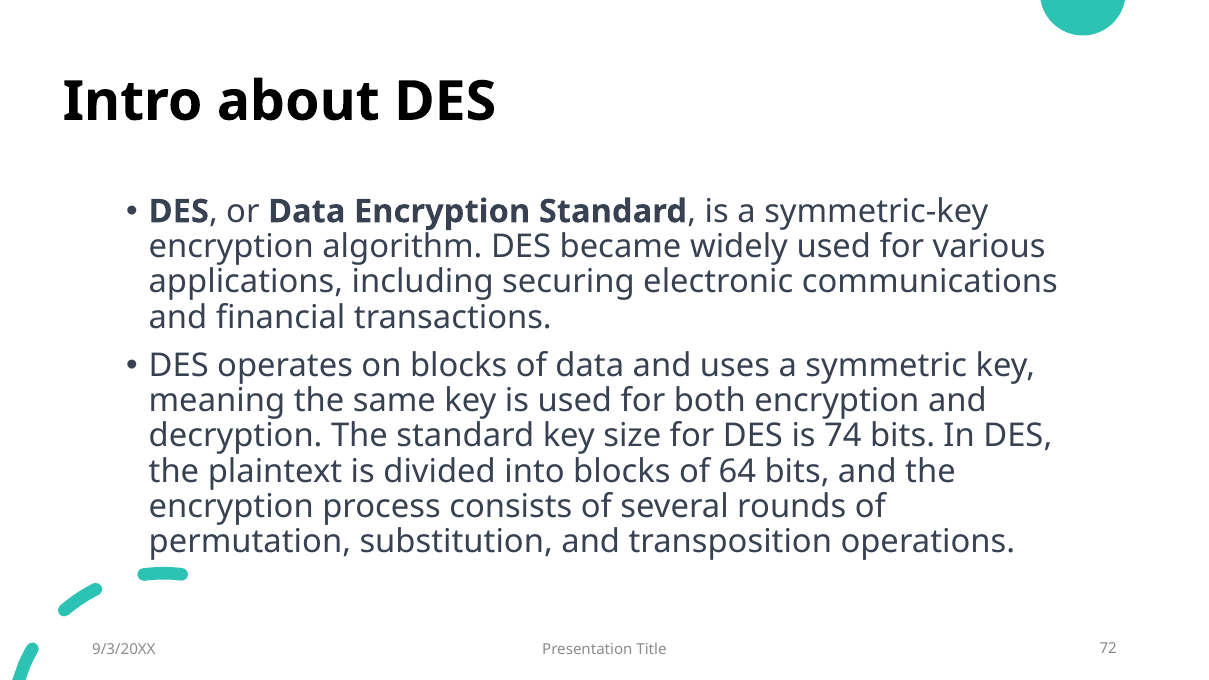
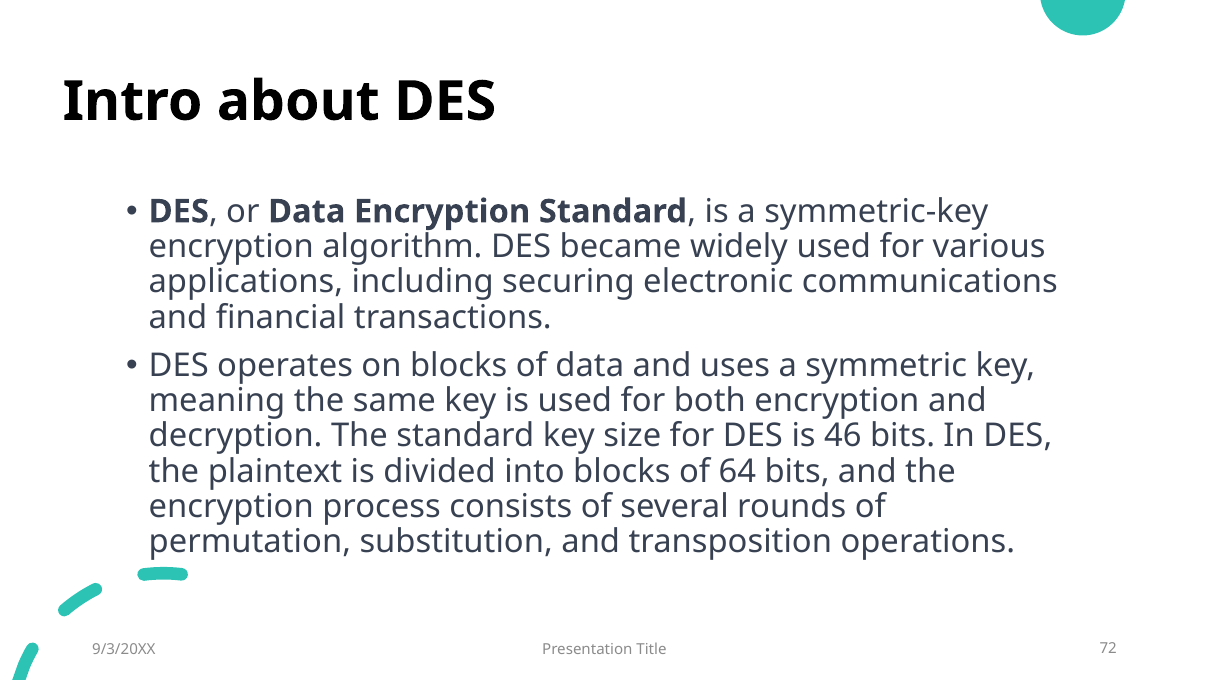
74: 74 -> 46 (843, 436)
